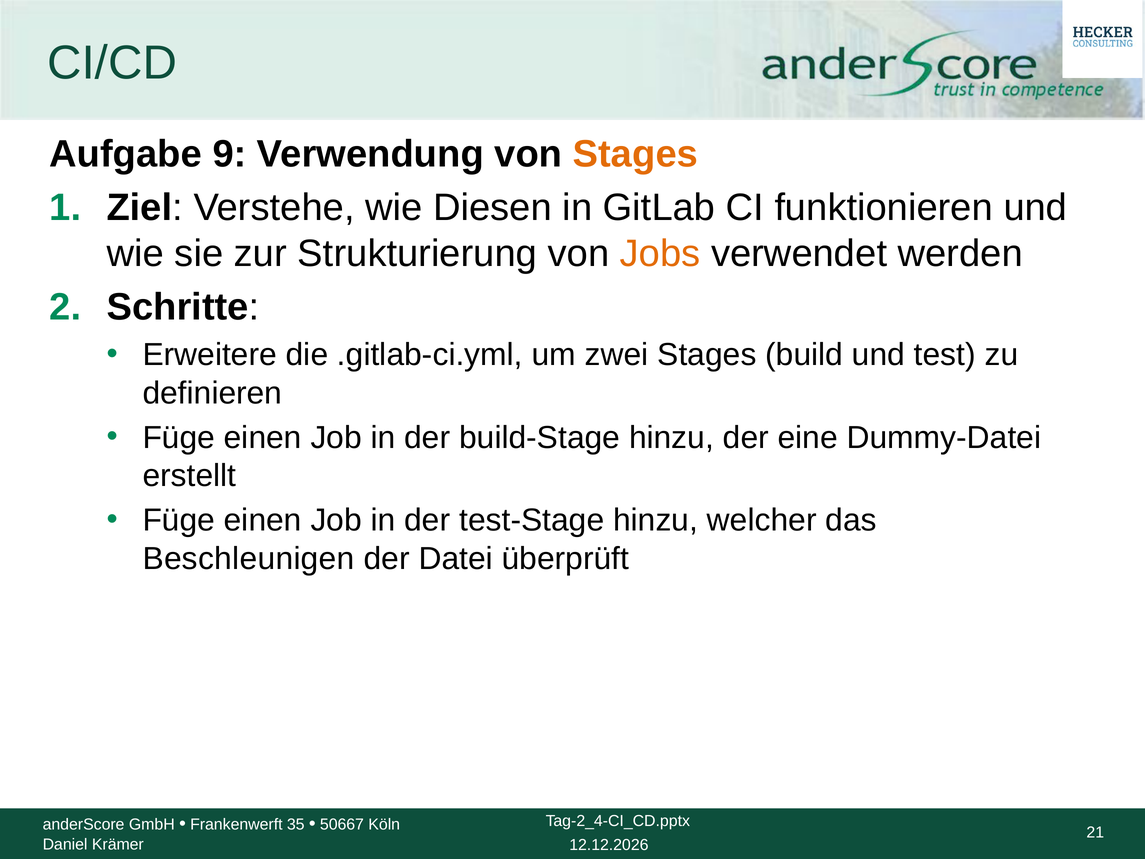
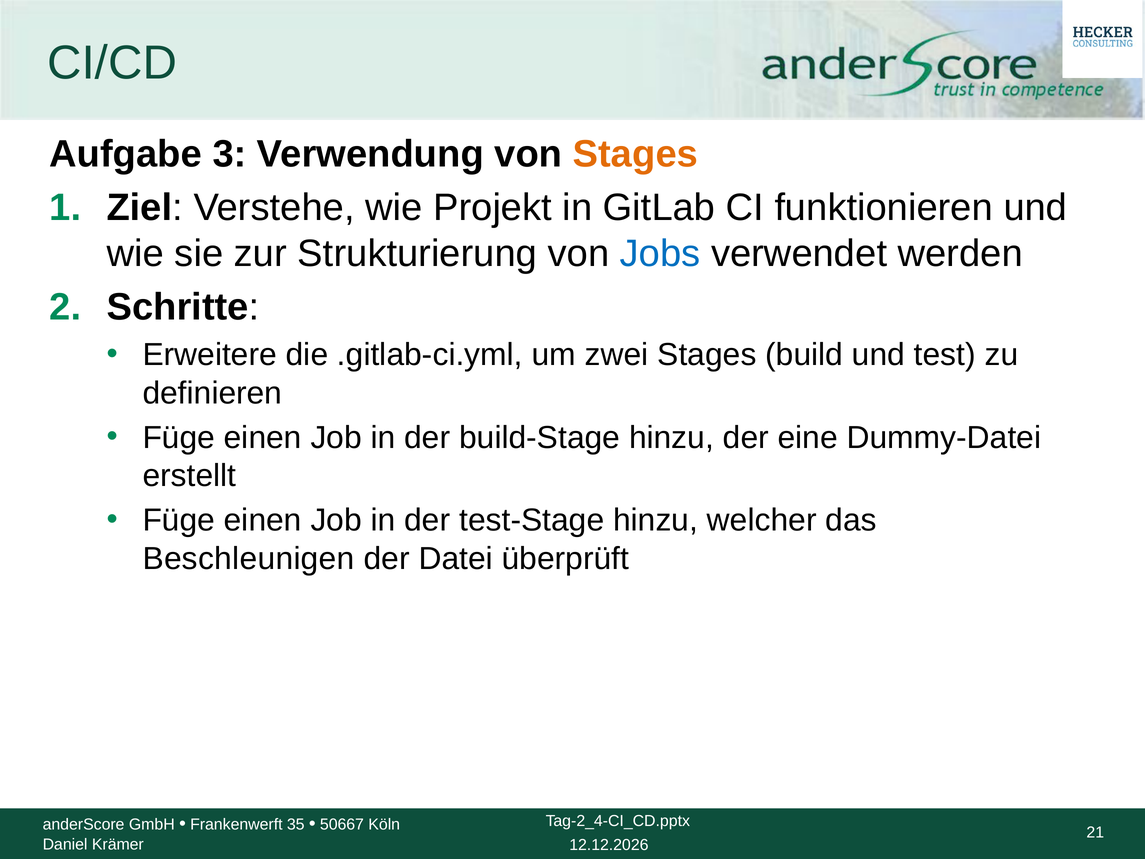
9: 9 -> 3 (230, 154)
Diesen: Diesen -> Projekt (493, 208)
Jobs colour: orange -> blue (660, 253)
